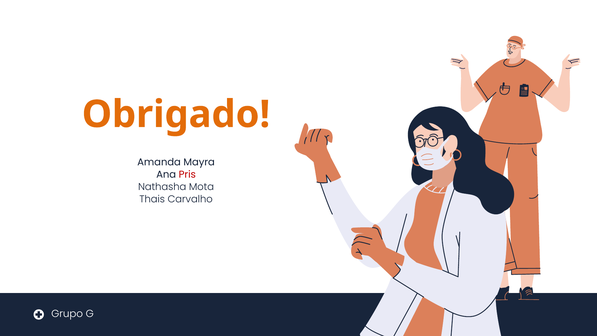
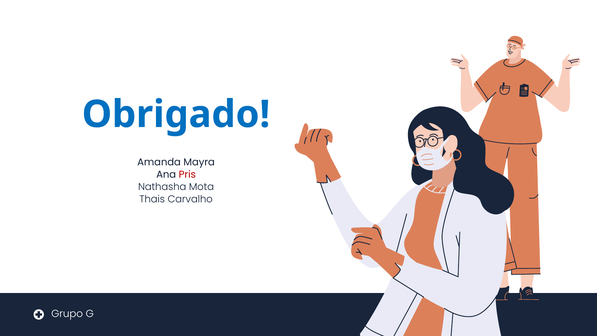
Obrigado colour: orange -> blue (176, 114)
